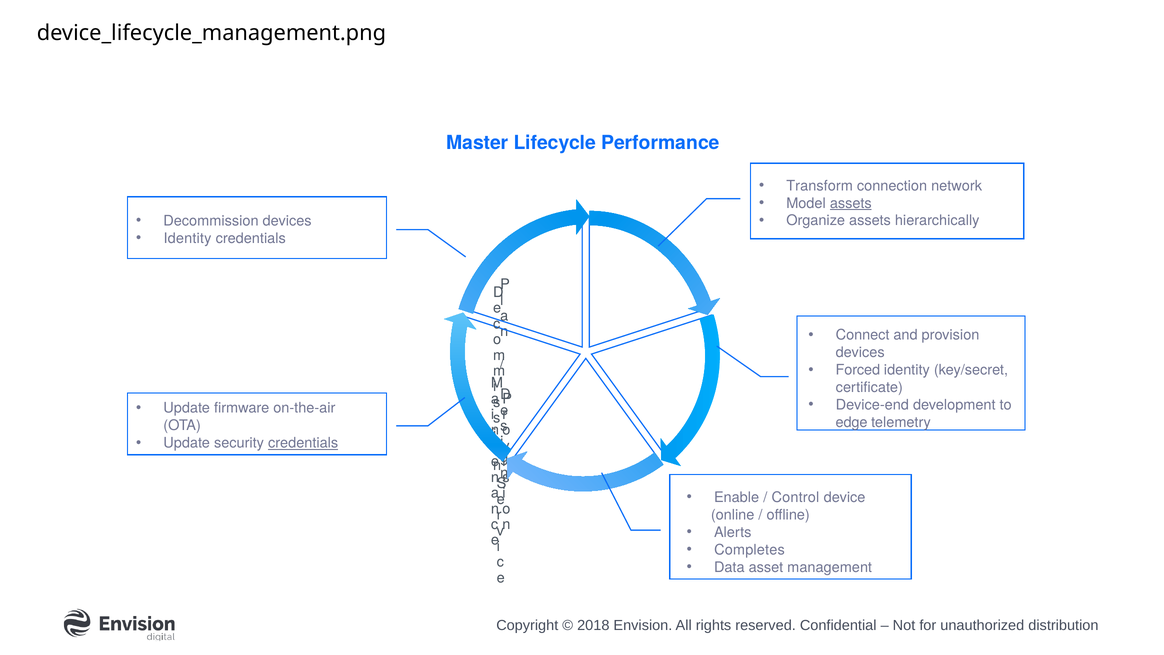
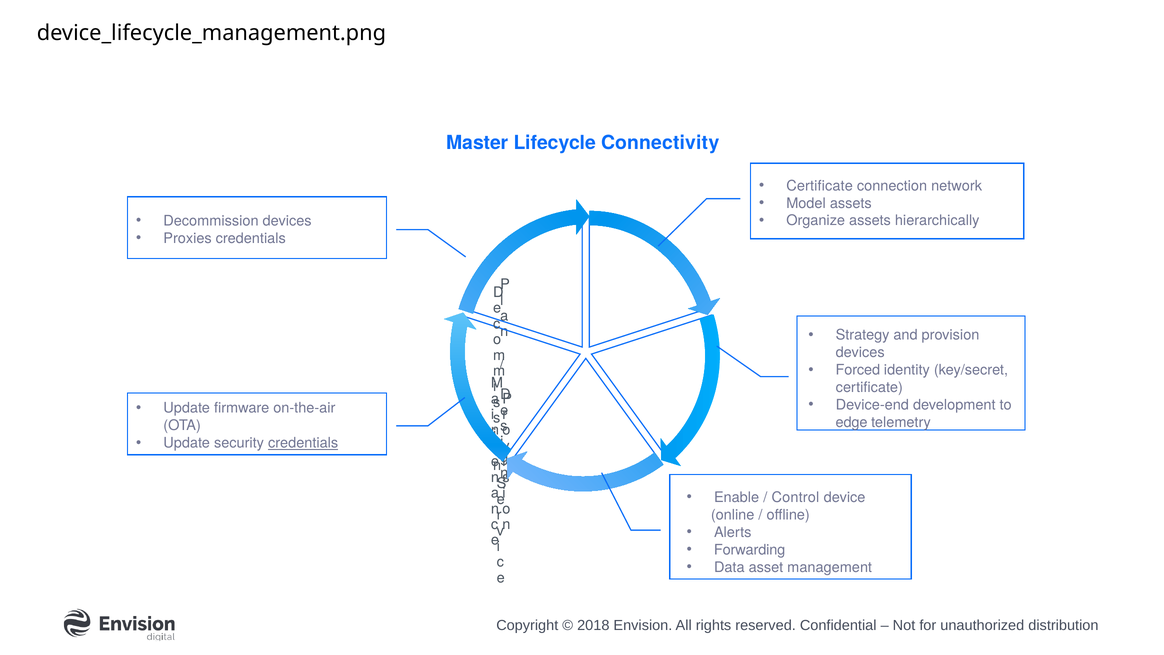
Performance: Performance -> Connectivity (660, 143)
Transform: Transform -> Certificate (820, 186)
assets underline: present -> none (851, 203)
Identity: Identity -> Proxies (188, 238)
Connect: Connect -> Strategy (863, 335)
Completes: Completes -> Forwarding (750, 550)
